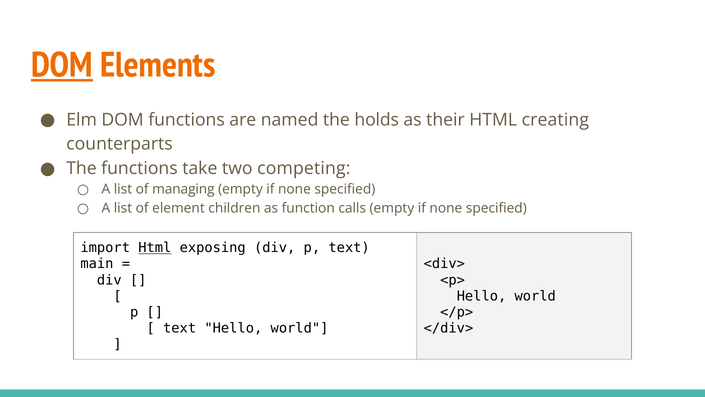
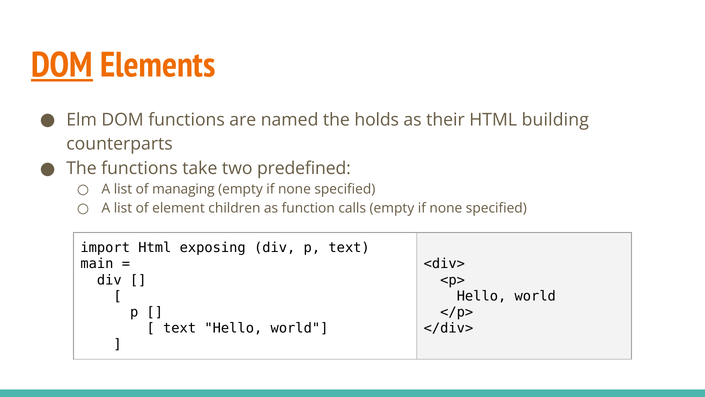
creating: creating -> building (555, 120)
competing: competing -> predefined (304, 168)
Html underline: present -> none (155, 247)
